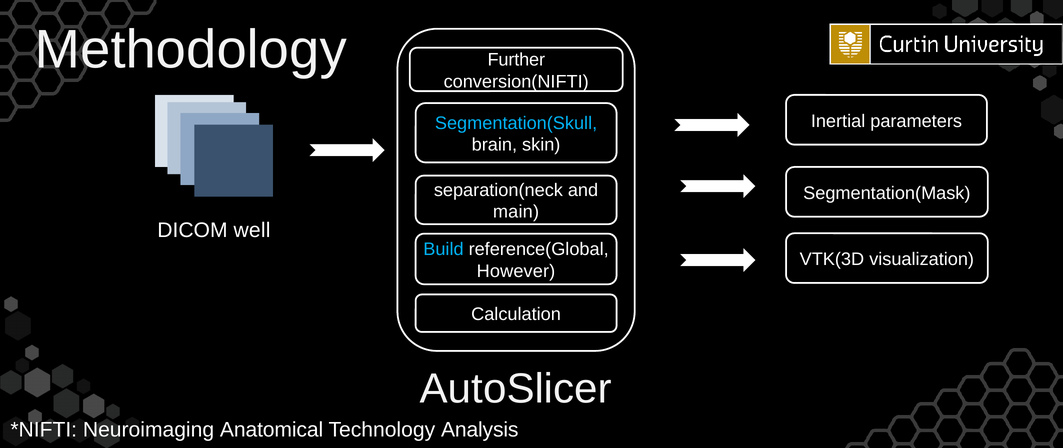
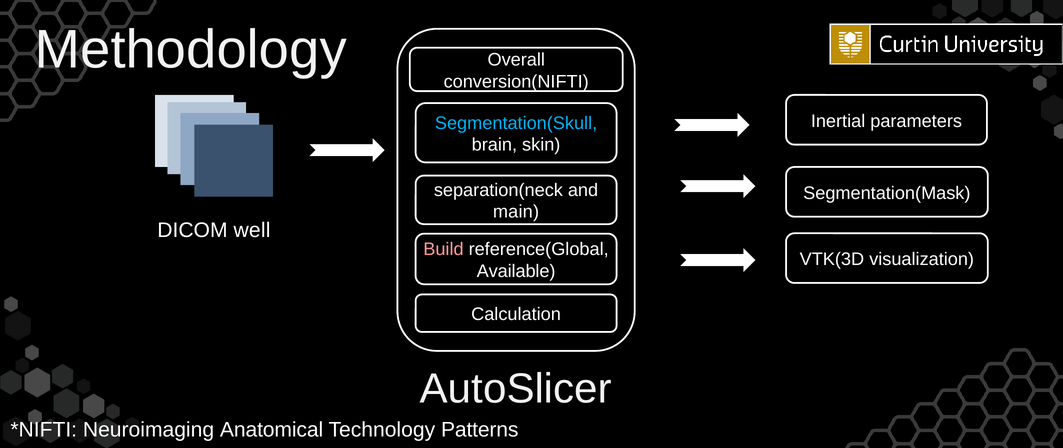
Further: Further -> Overall (516, 60)
Build colour: light blue -> pink (443, 250)
However: However -> Available (516, 271)
Analysis: Analysis -> Patterns (480, 430)
